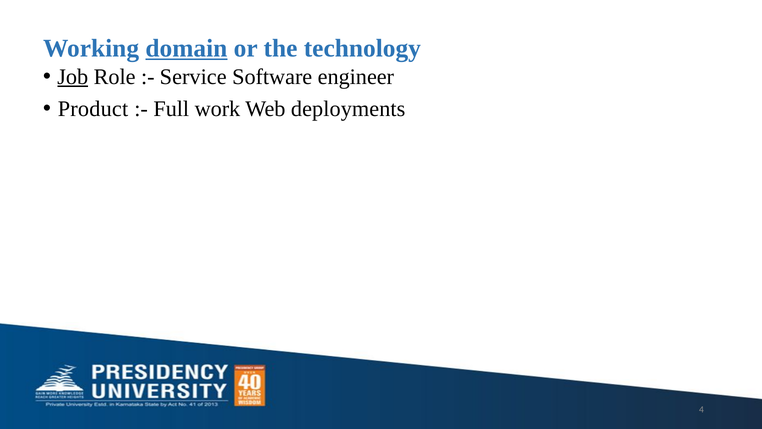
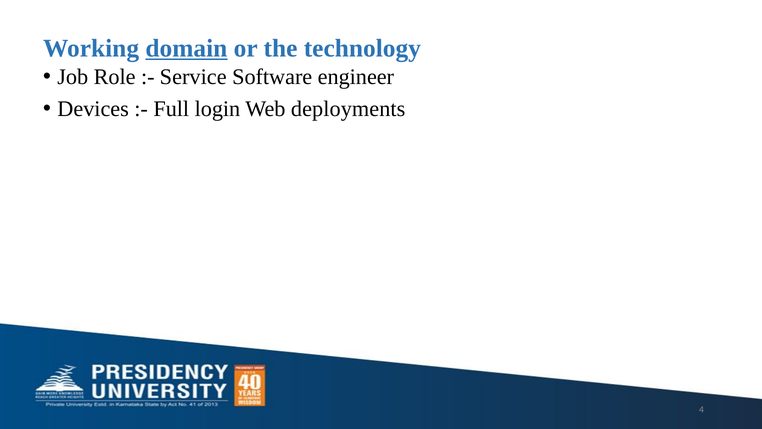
Job underline: present -> none (73, 77)
Product: Product -> Devices (93, 109)
work: work -> login (217, 109)
